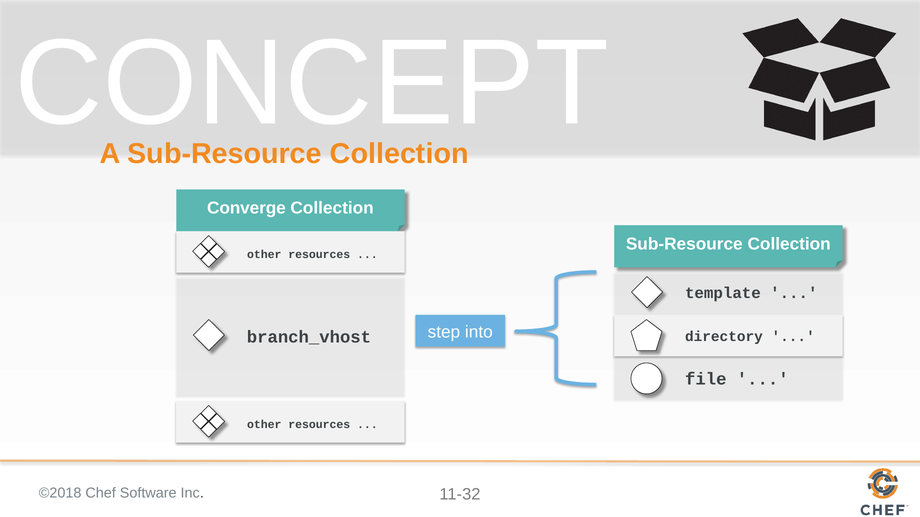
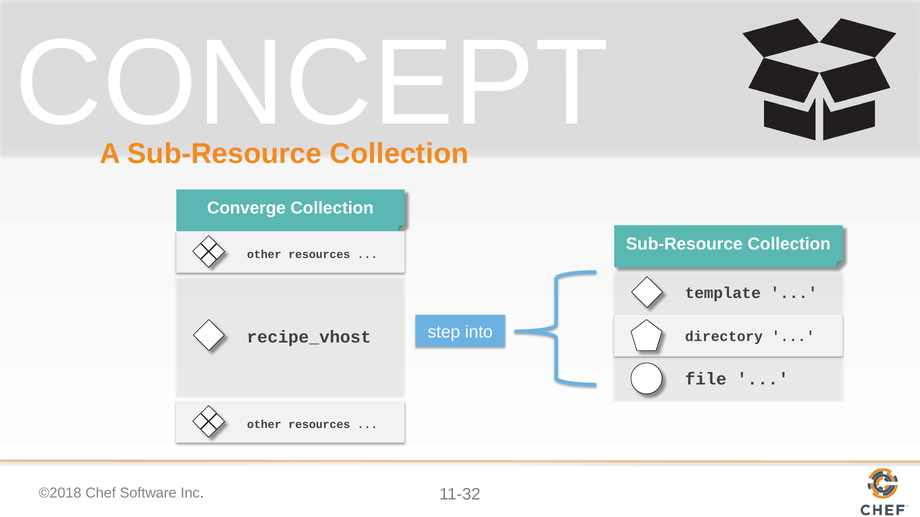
branch_vhost: branch_vhost -> recipe_vhost (309, 338)
